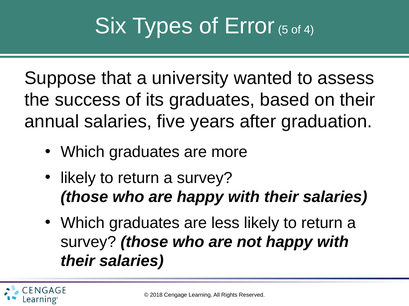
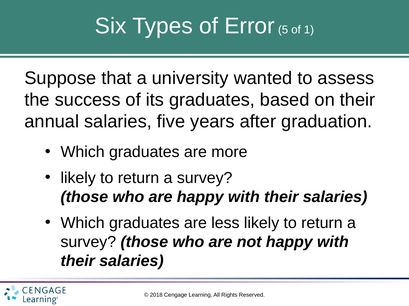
4: 4 -> 1 (309, 30)
